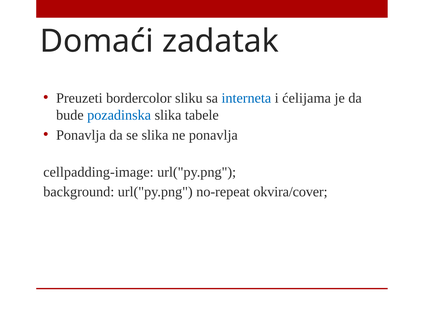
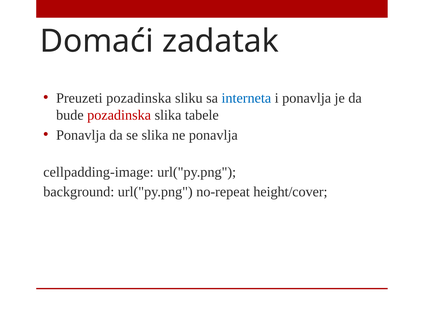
Preuzeti bordercolor: bordercolor -> pozadinska (139, 98)
i ćelijama: ćelijama -> ponavlja (307, 98)
pozadinska colour: blue -> red (119, 115)
okvira/cover: okvira/cover -> height/cover (290, 192)
